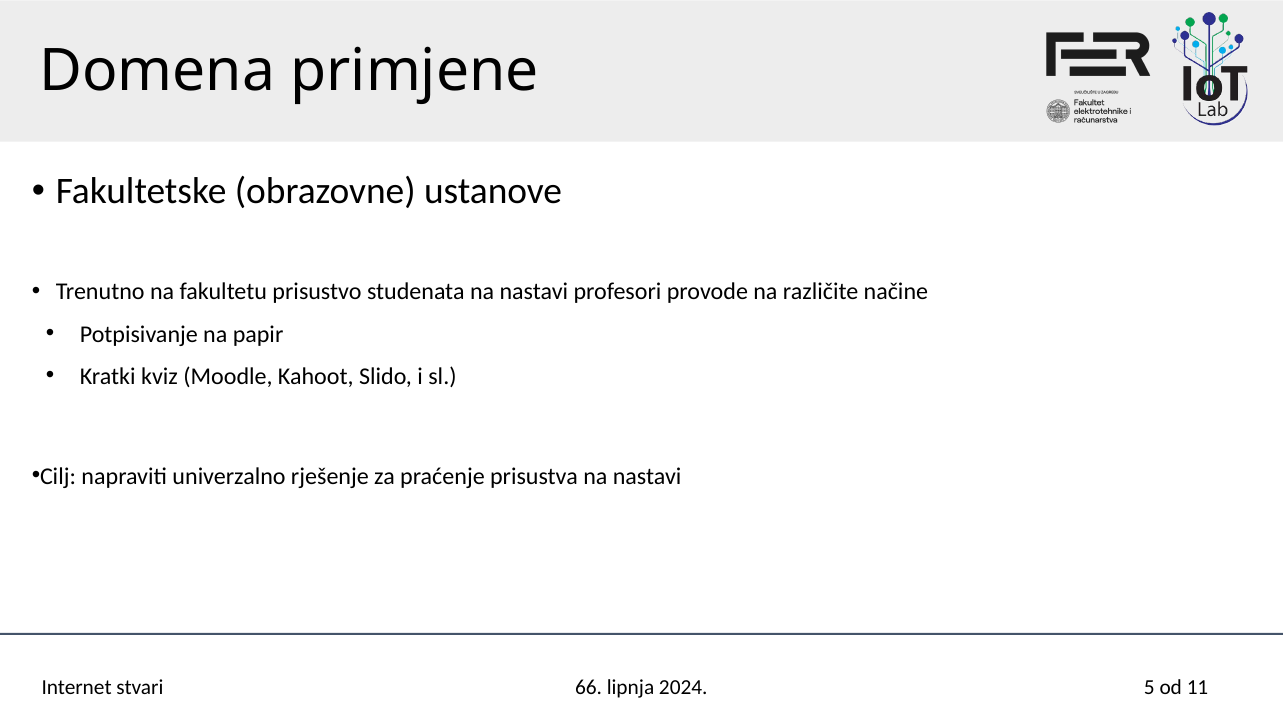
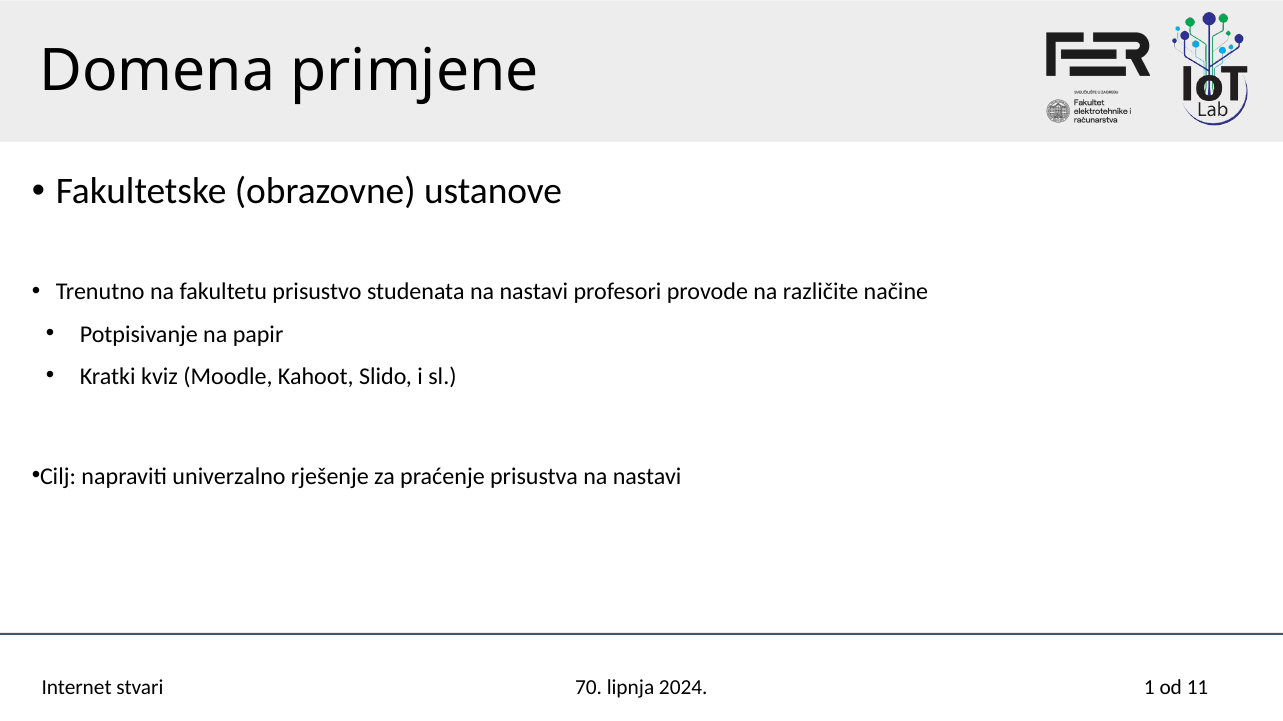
66: 66 -> 70 (589, 688)
5: 5 -> 1 (1149, 688)
